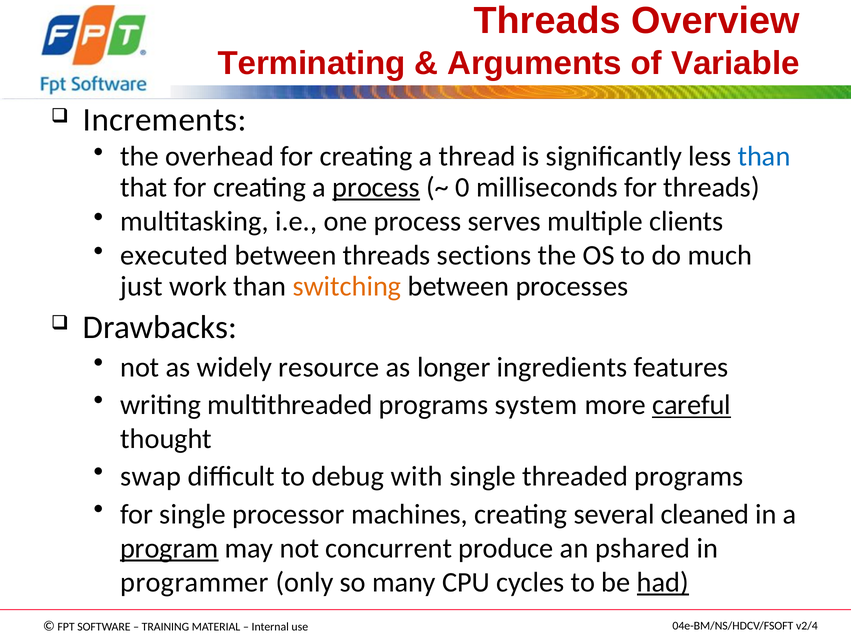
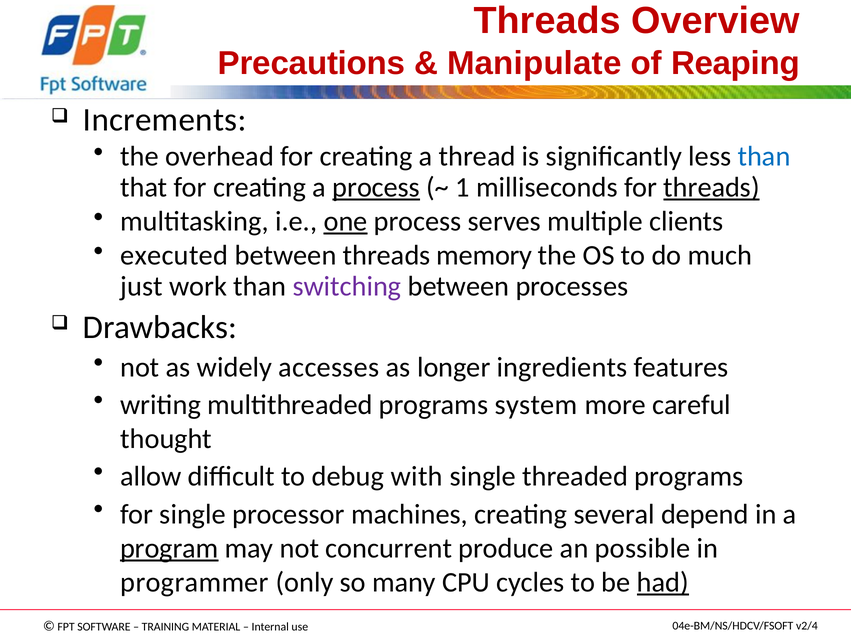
Terminating: Terminating -> Precautions (312, 63)
Arguments: Arguments -> Manipulate (534, 63)
Variable: Variable -> Reaping (735, 63)
0: 0 -> 1 (463, 187)
threads underline: none -> present (712, 187)
one underline: none -> present (346, 221)
sections: sections -> memory (484, 256)
switching colour: orange -> purple (347, 286)
resource: resource -> accesses (329, 368)
careful underline: present -> none (692, 405)
swap: swap -> allow (151, 477)
cleaned: cleaned -> depend (705, 514)
pshared: pshared -> possible (643, 548)
